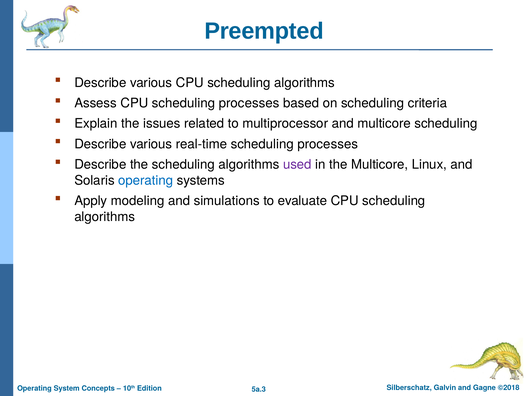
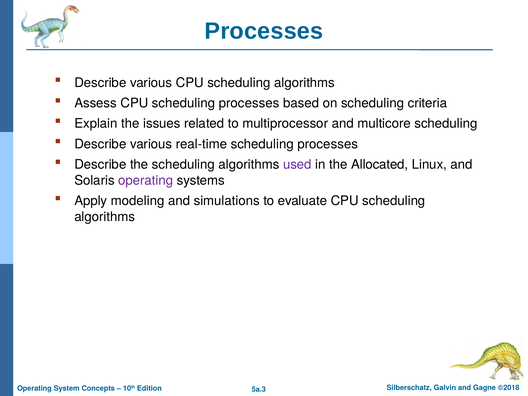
Preempted: Preempted -> Processes (264, 31)
the Multicore: Multicore -> Allocated (380, 165)
operating colour: blue -> purple (146, 180)
